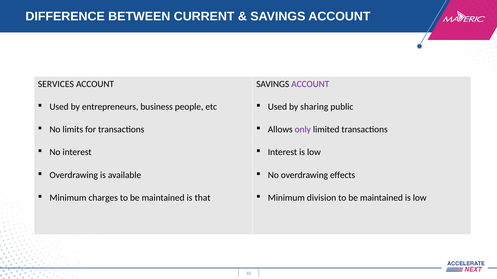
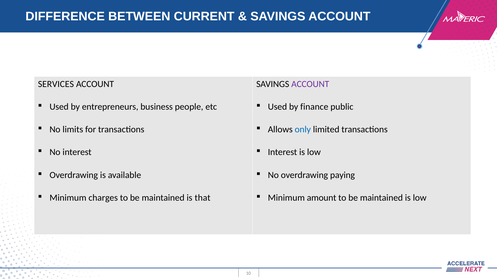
sharing: sharing -> finance (314, 107)
only colour: purple -> blue (303, 130)
effects: effects -> paying (343, 175)
division: division -> amount (322, 198)
